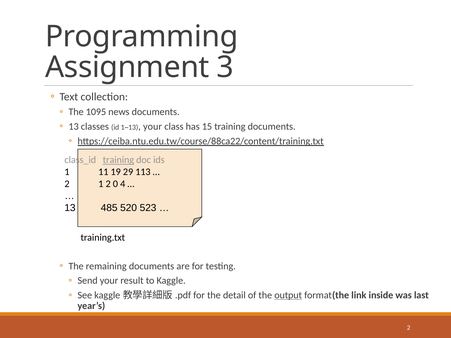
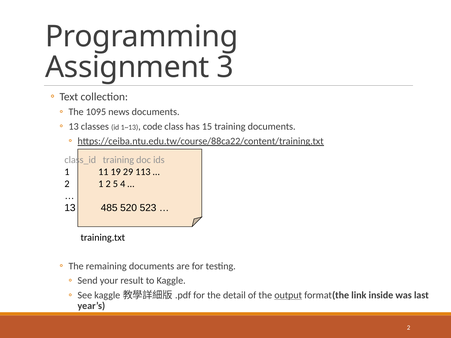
your: your -> code (153, 127)
training underline: present -> none (118, 160)
0: 0 -> 5 (115, 184)
